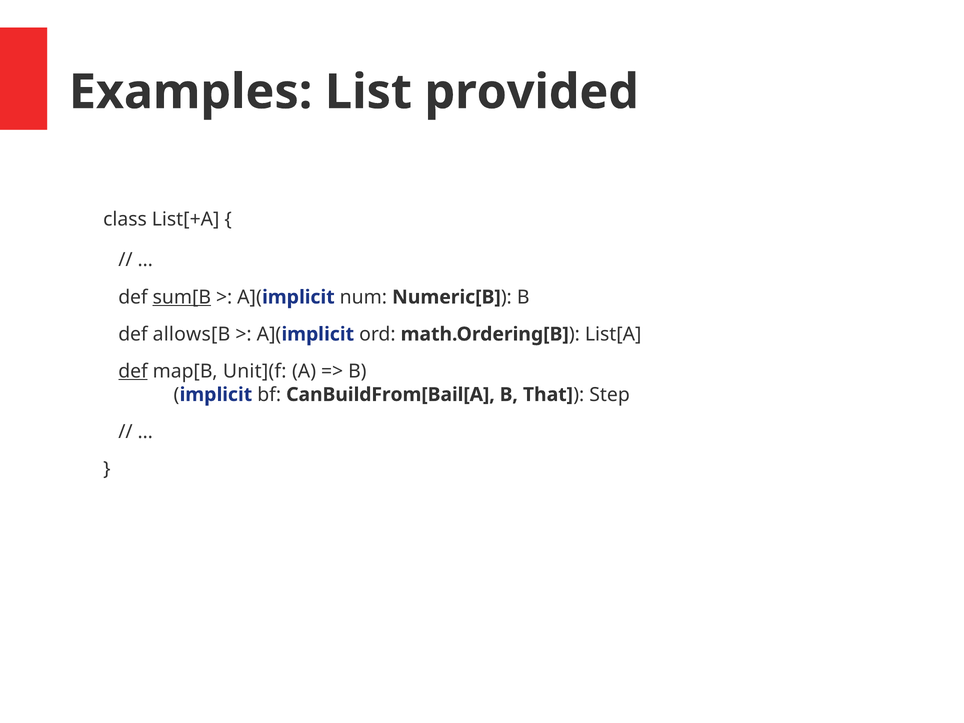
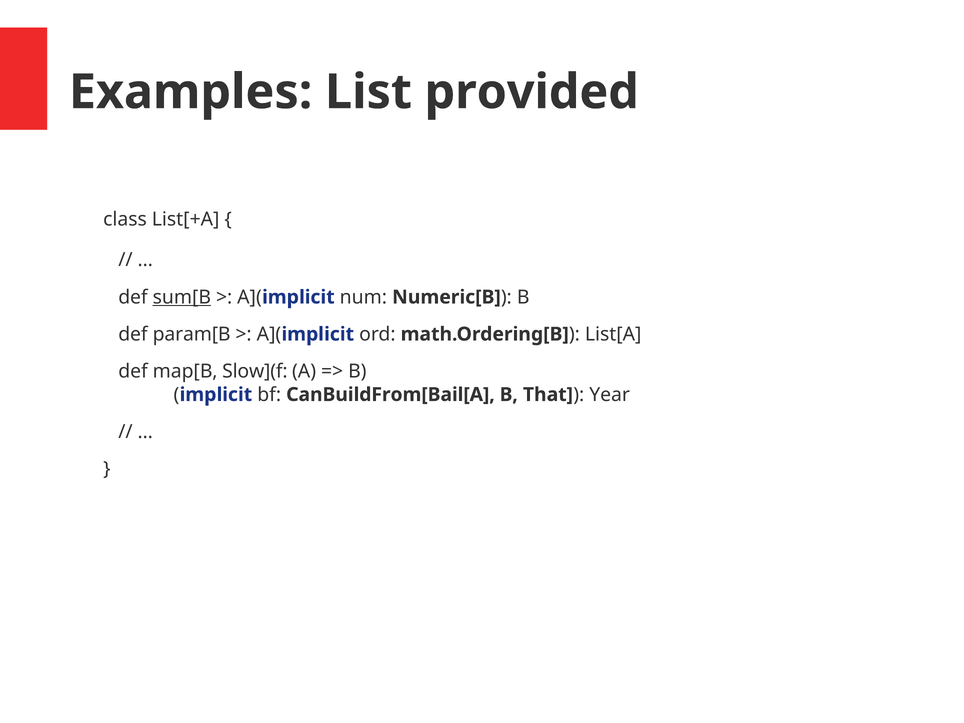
allows[B: allows[B -> param[B (192, 334)
def underline: present -> none (133, 371)
Unit](f: Unit](f -> Slow](f (255, 371)
Step: Step -> Year (610, 395)
